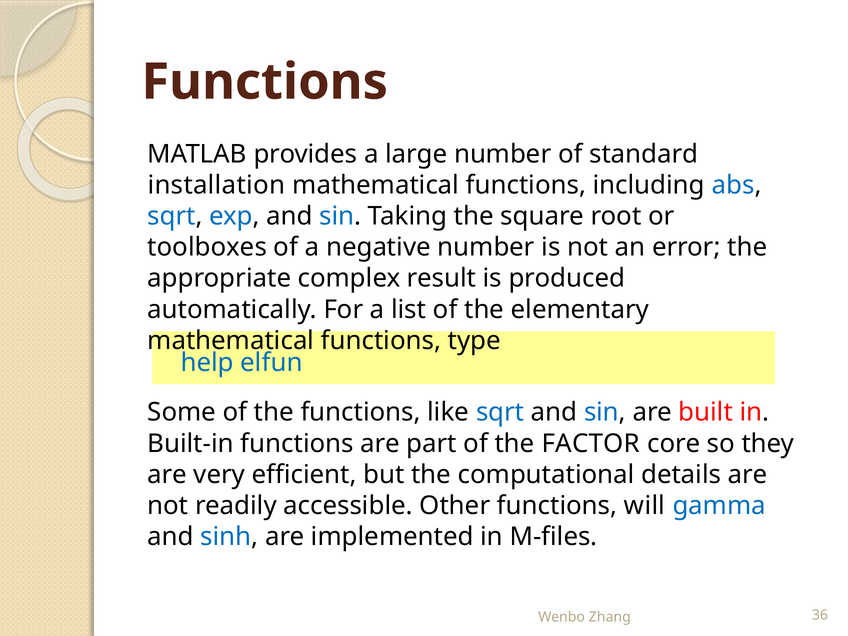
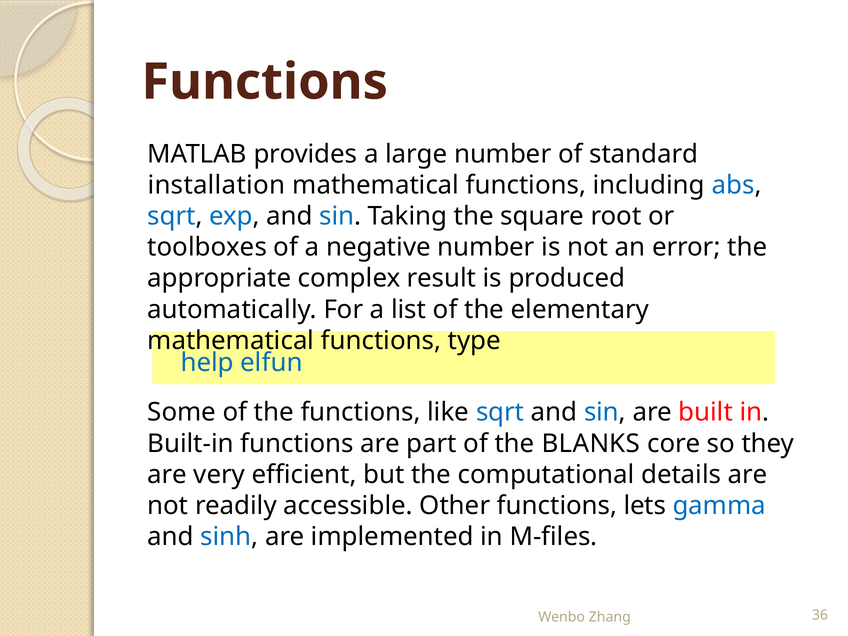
FACTOR: FACTOR -> BLANKS (591, 443)
will: will -> lets (645, 506)
